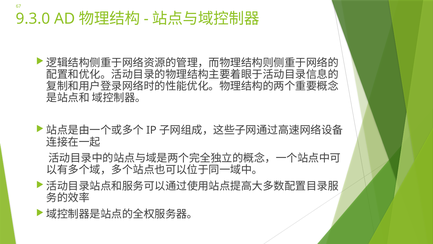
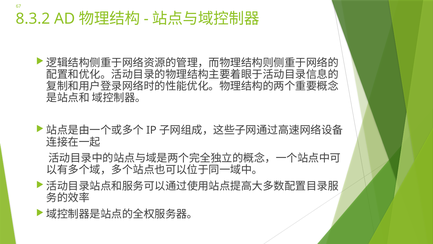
9.3.0: 9.3.0 -> 8.3.2 (33, 19)
